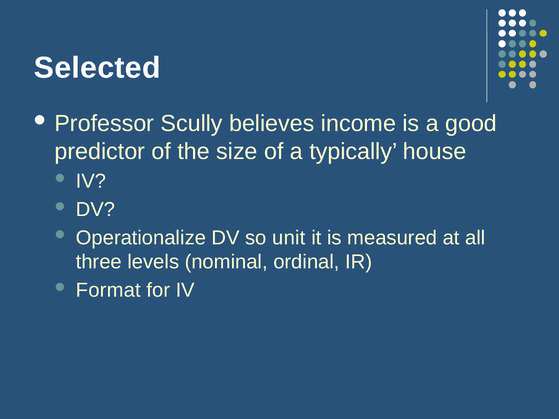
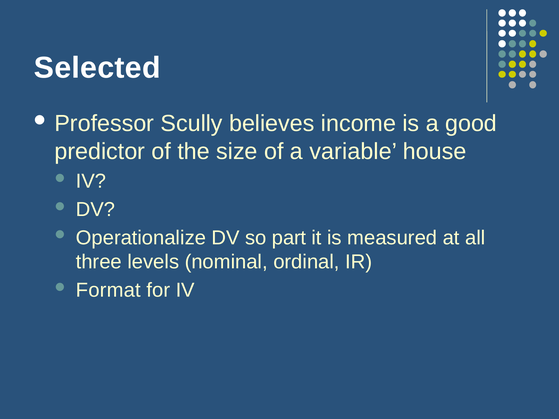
typically: typically -> variable (353, 151)
unit: unit -> part (289, 238)
